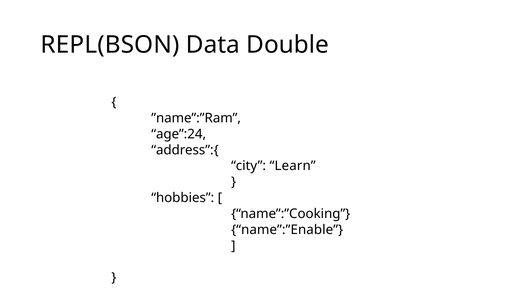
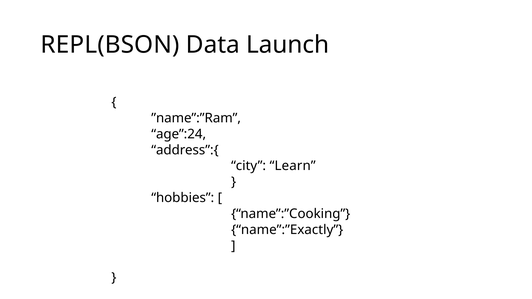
Double: Double -> Launch (288, 45)
name”:”Enable: name”:”Enable -> name”:”Exactly (287, 230)
